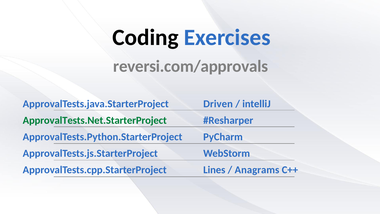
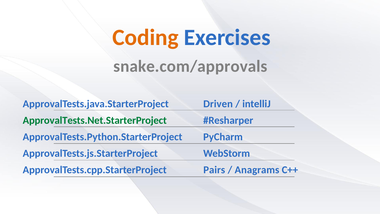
Coding colour: black -> orange (146, 37)
reversi.com/approvals: reversi.com/approvals -> snake.com/approvals (190, 66)
Lines: Lines -> Pairs (214, 170)
